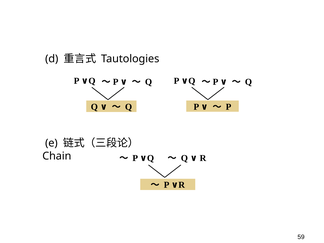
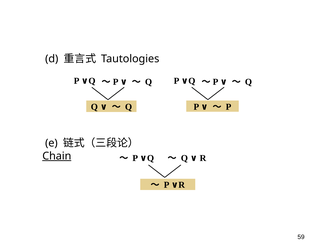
Chain underline: none -> present (57, 156)
